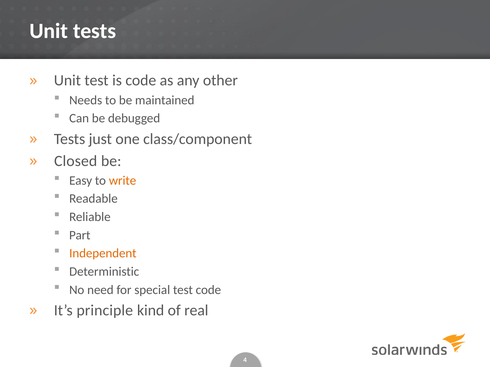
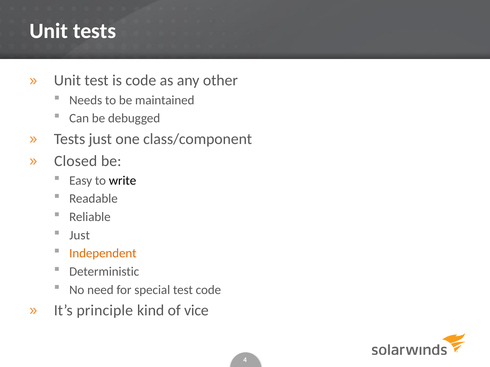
write colour: orange -> black (123, 181)
Part: Part -> Just (80, 235)
real: real -> vice (196, 311)
